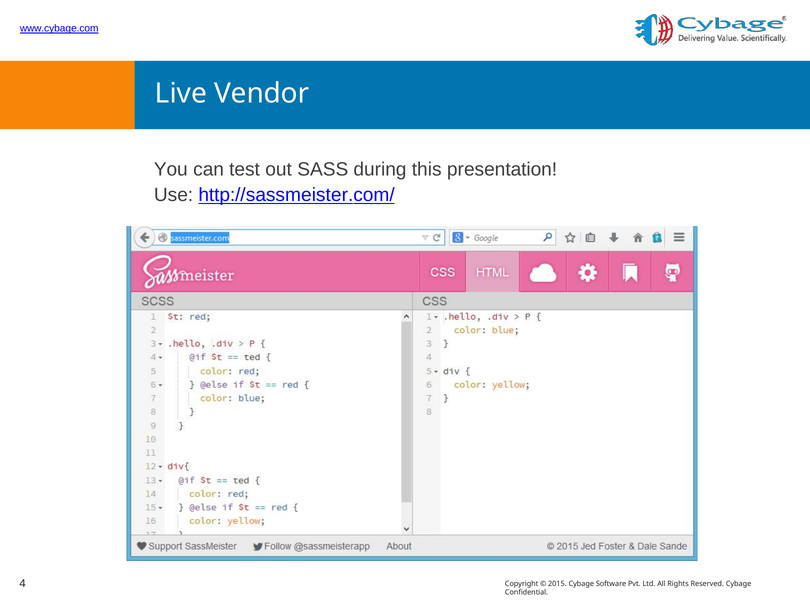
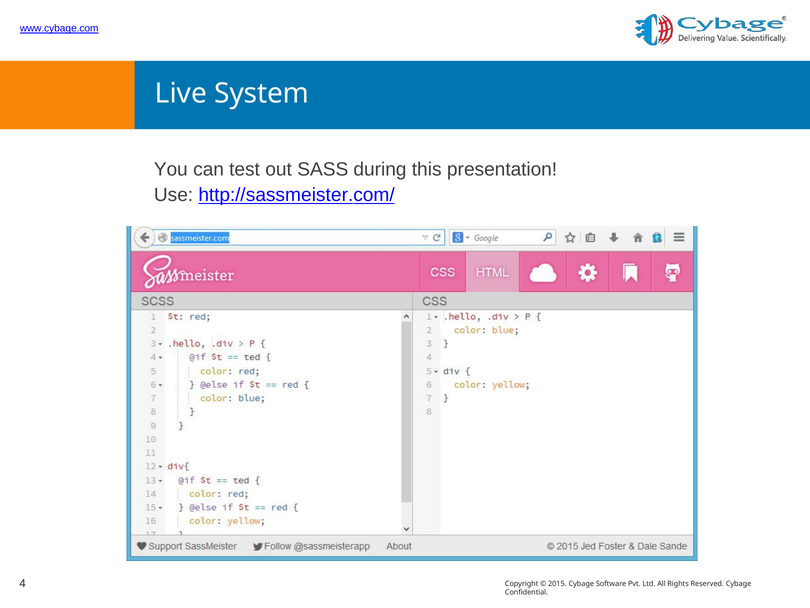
Vendor: Vendor -> System (262, 93)
